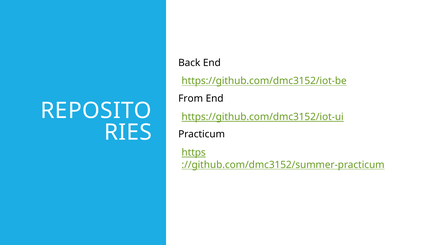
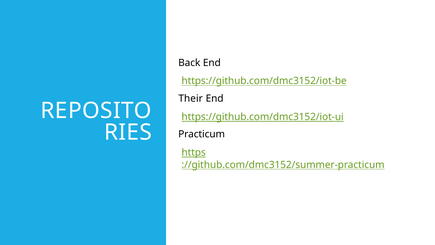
From: From -> Their (191, 98)
